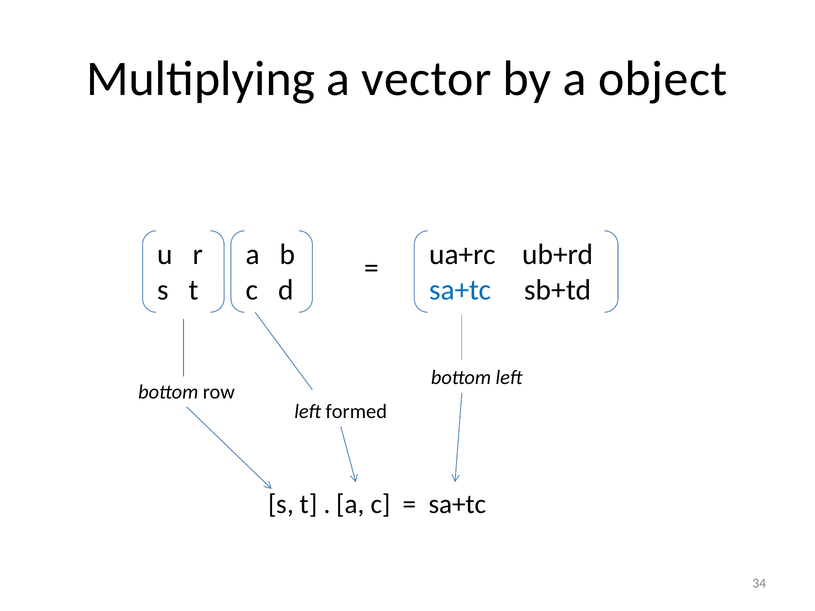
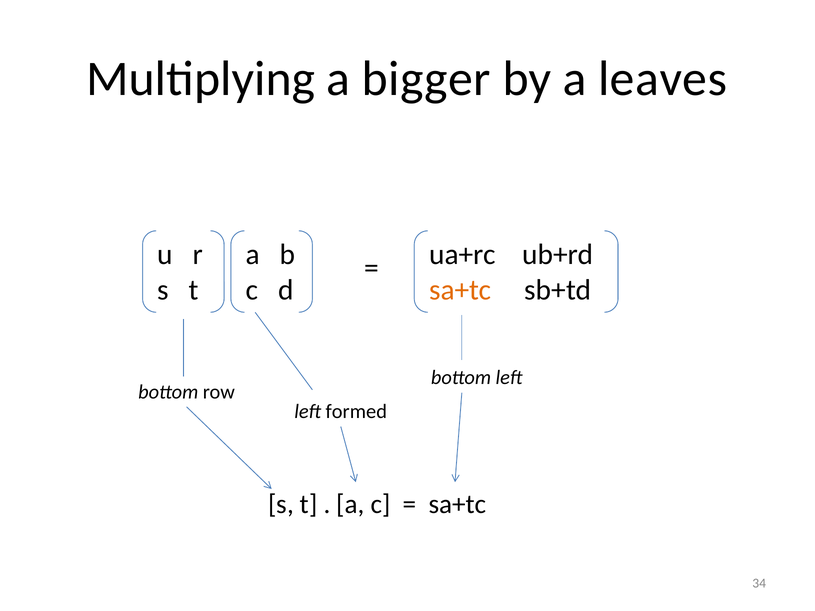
vector: vector -> bigger (426, 79)
object: object -> leaves (663, 79)
sa+tc colour: blue -> orange (460, 290)
